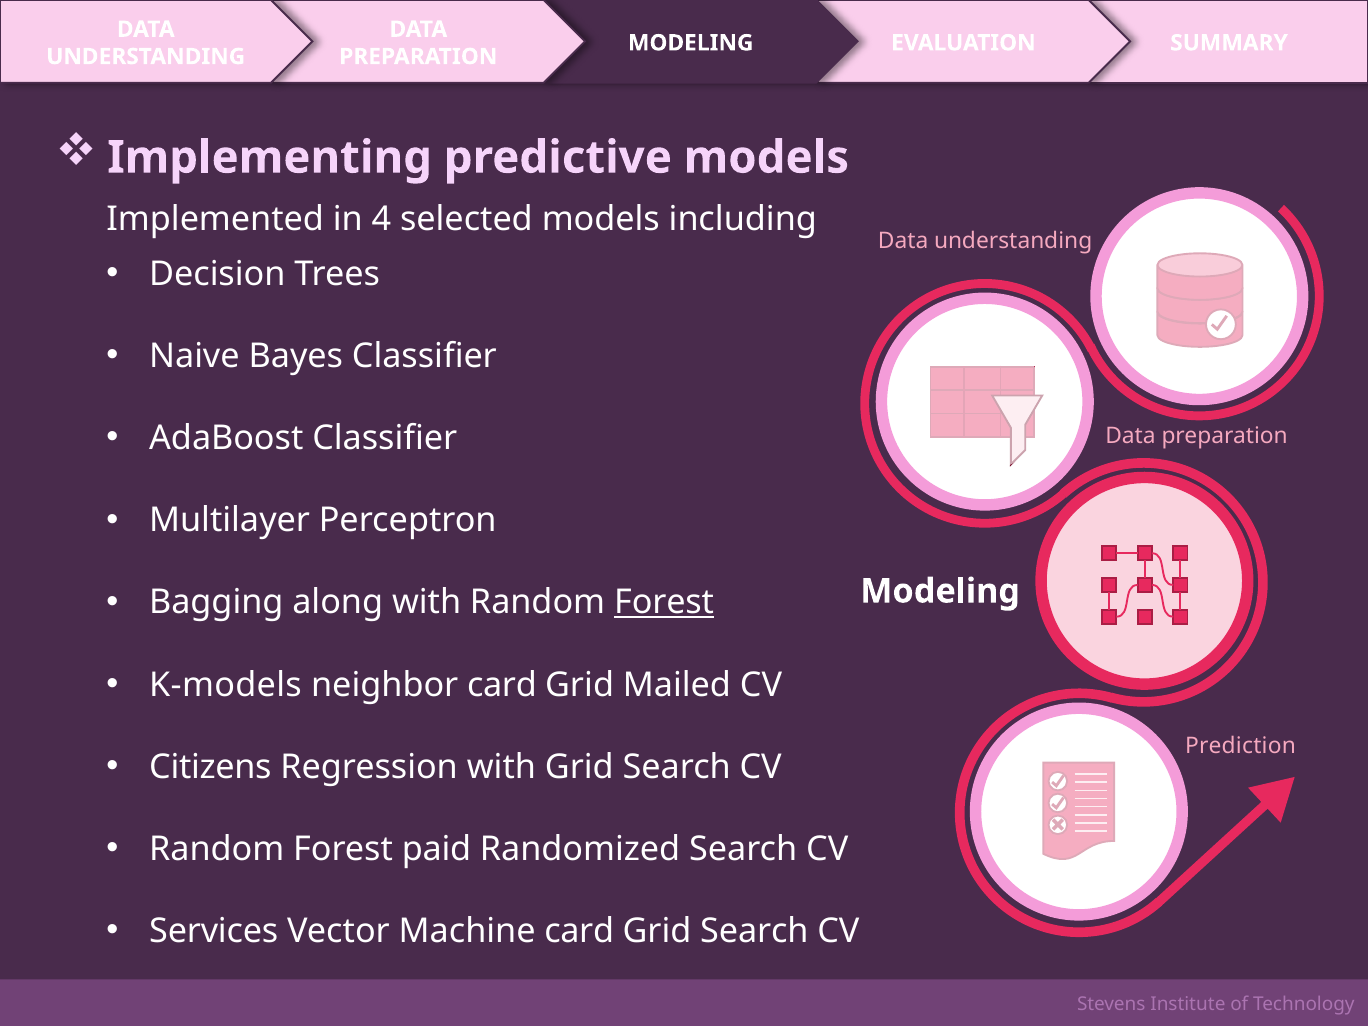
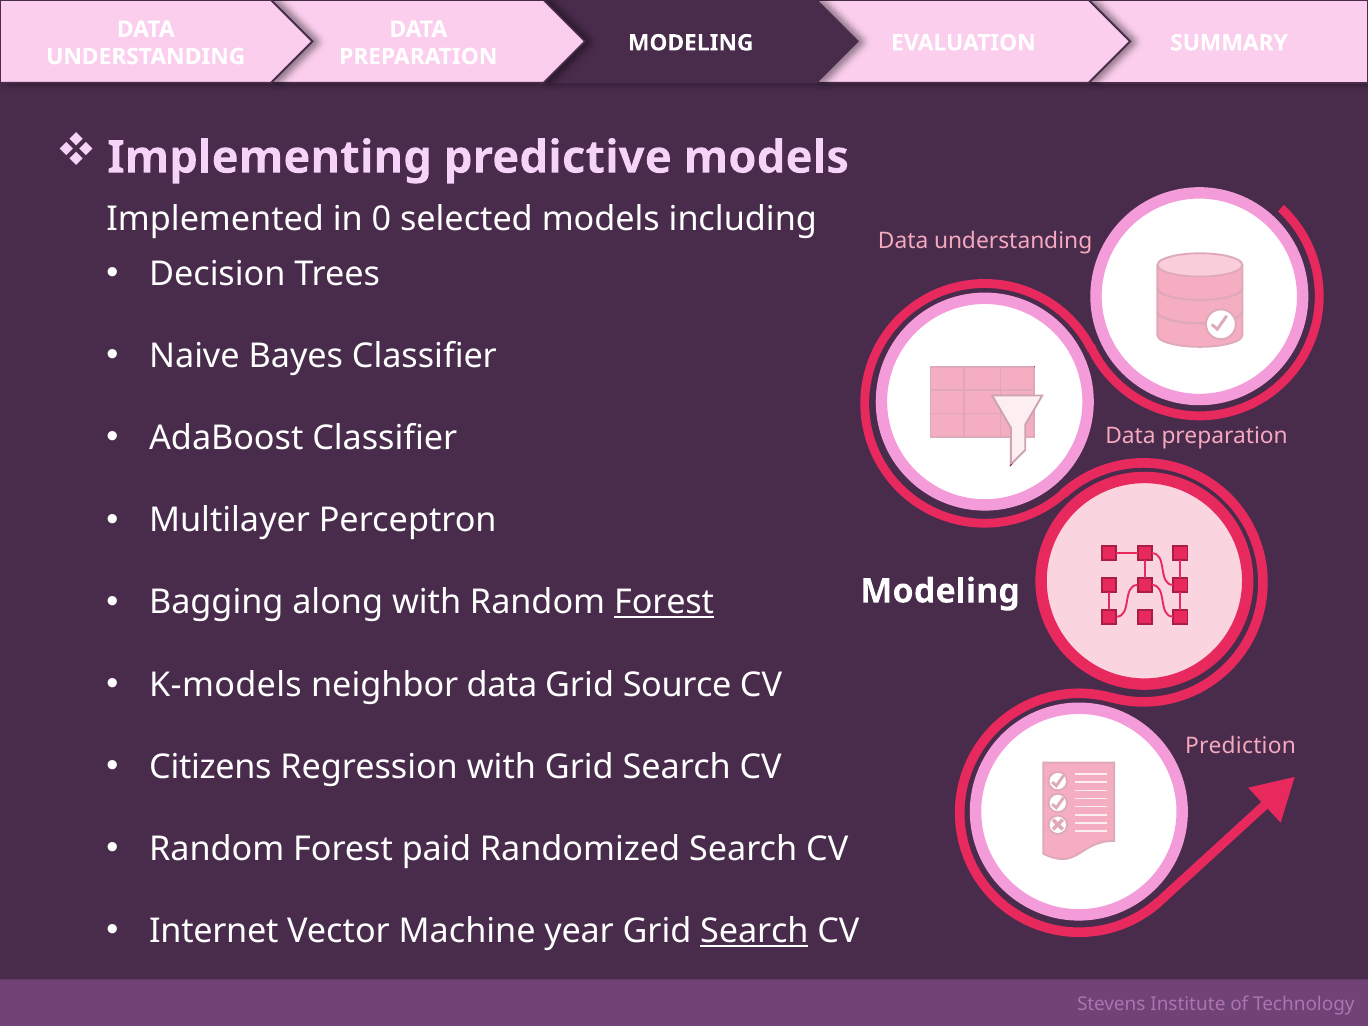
4: 4 -> 0 (381, 219)
neighbor card: card -> data (502, 685)
Mailed: Mailed -> Source (677, 685)
Services: Services -> Internet (214, 931)
Machine card: card -> year (579, 931)
Search underline: none -> present (754, 931)
